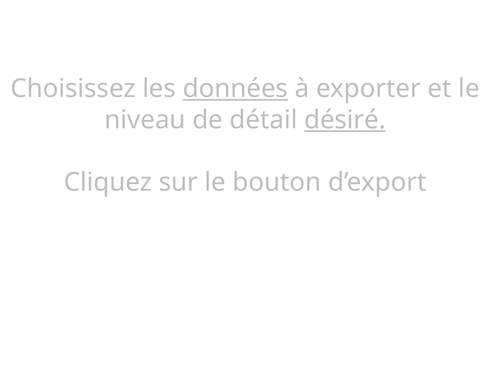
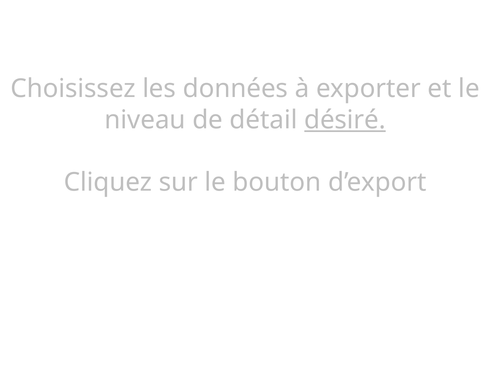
données underline: present -> none (235, 89)
